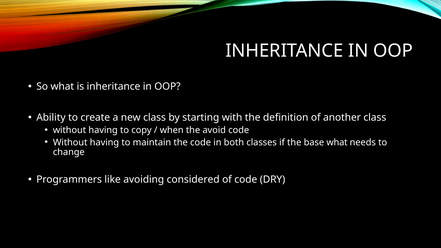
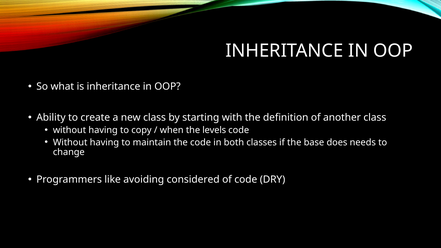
avoid: avoid -> levels (214, 130)
base what: what -> does (337, 142)
